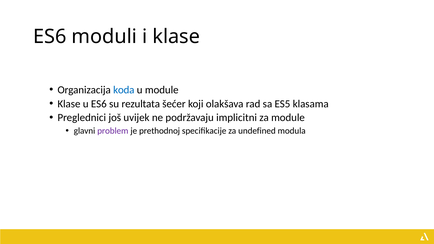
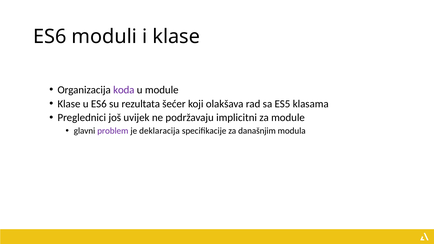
koda colour: blue -> purple (124, 90)
prethodnoj: prethodnoj -> deklaracija (159, 131)
undefined: undefined -> današnjim (257, 131)
